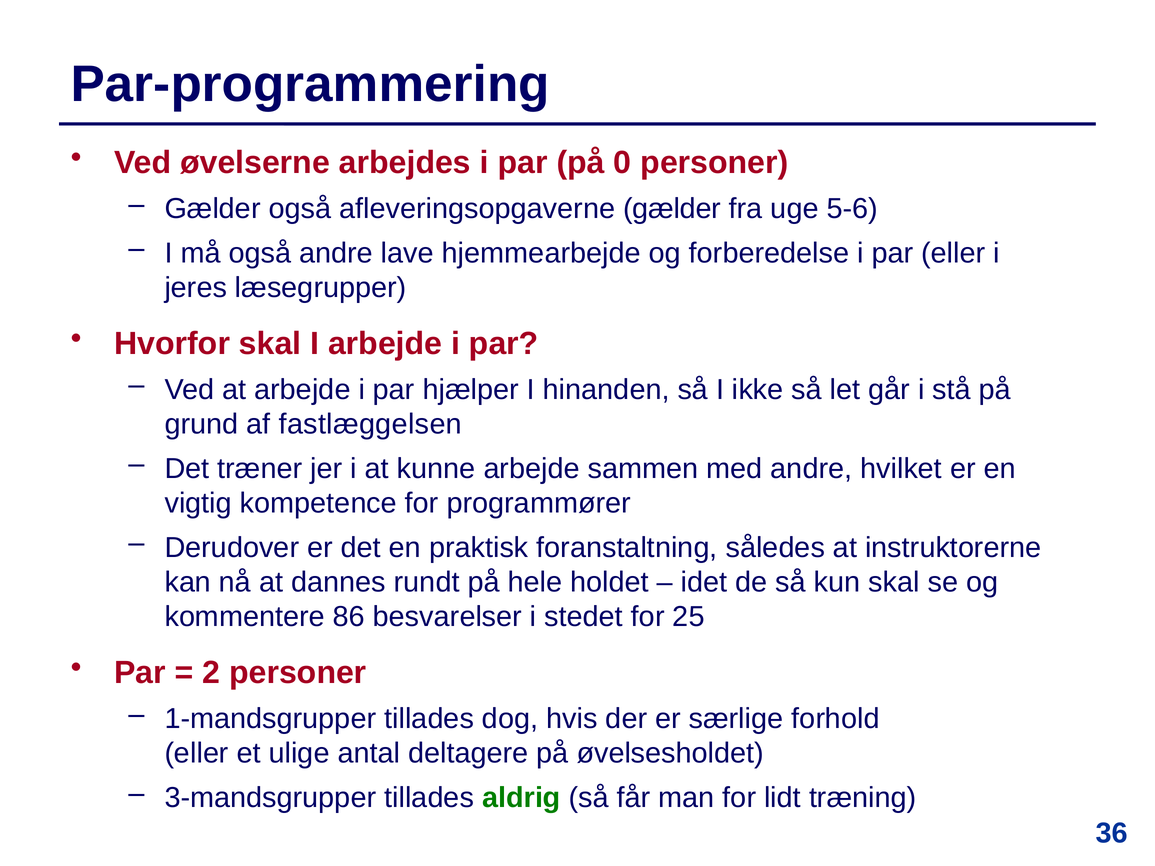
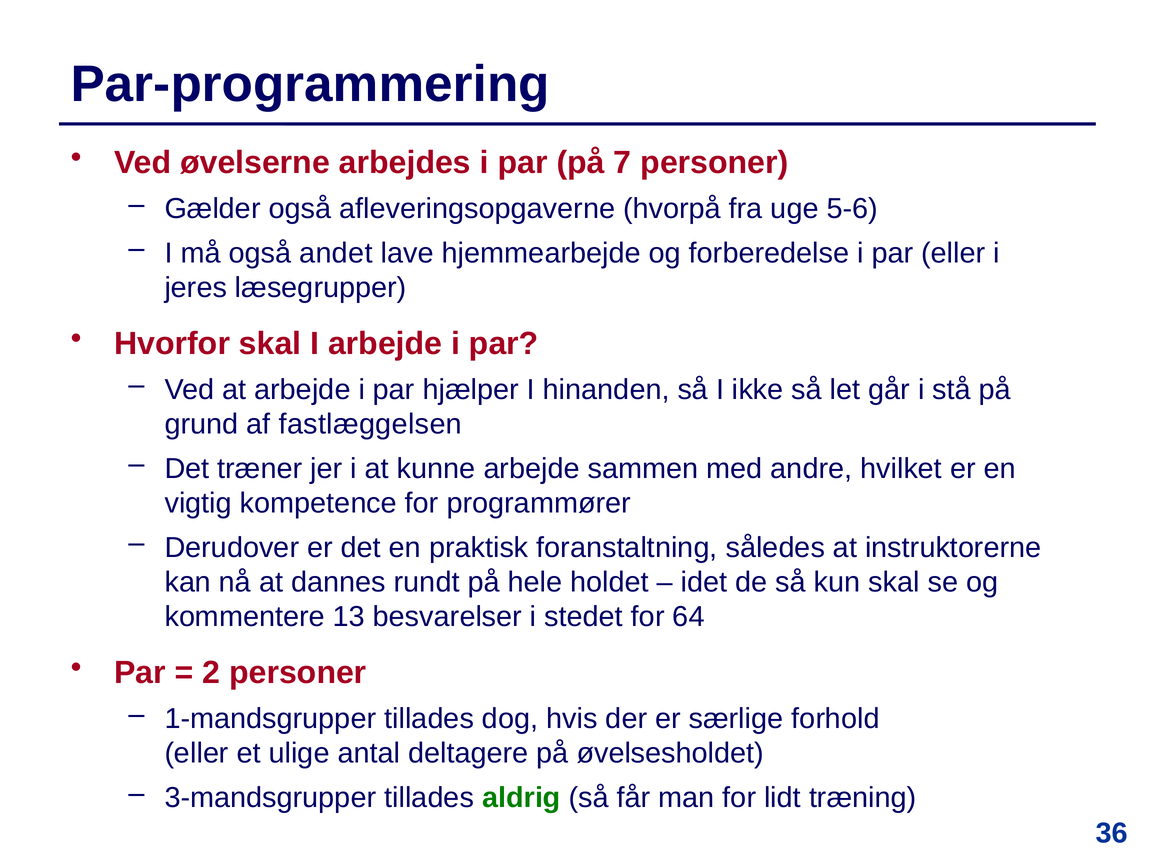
0: 0 -> 7 (622, 163)
afleveringsopgaverne gælder: gælder -> hvorpå (672, 209)
også andre: andre -> andet (336, 253)
86: 86 -> 13 (349, 617)
25: 25 -> 64 (689, 617)
